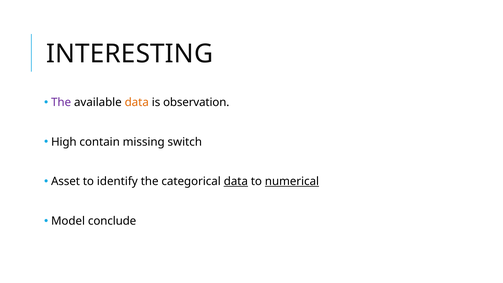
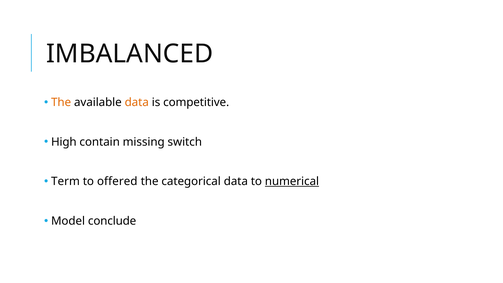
INTERESTING: INTERESTING -> IMBALANCED (130, 54)
The colour: purple -> orange (61, 102)
observation: observation -> competitive (196, 102)
Asset: Asset -> Term (65, 181)
identify: identify -> offered (117, 181)
data underline: present -> none (236, 181)
